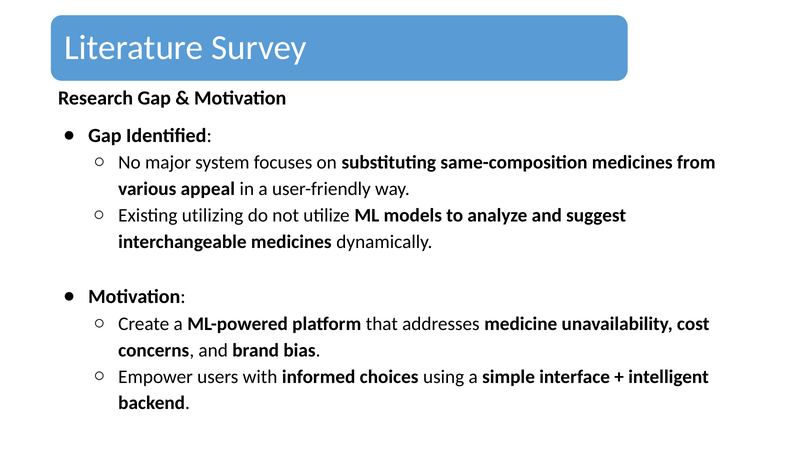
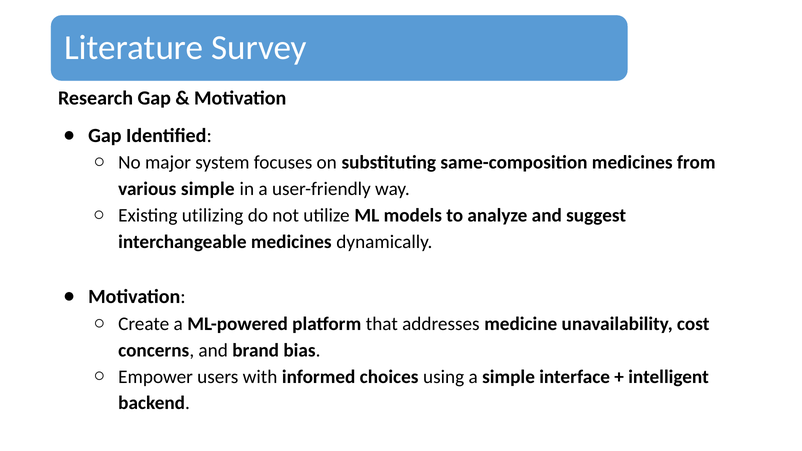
various appeal: appeal -> simple (208, 189)
